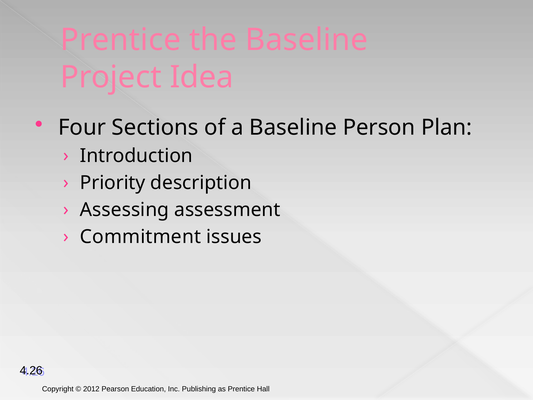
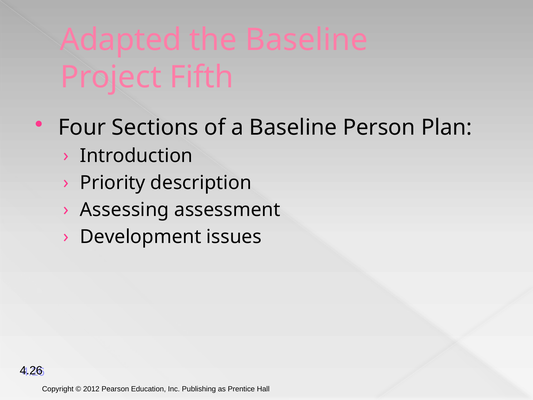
Prentice: Prentice -> Adapted (121, 40)
Idea: Idea -> Fifth (202, 77)
Commitment: Commitment -> Development (141, 237)
